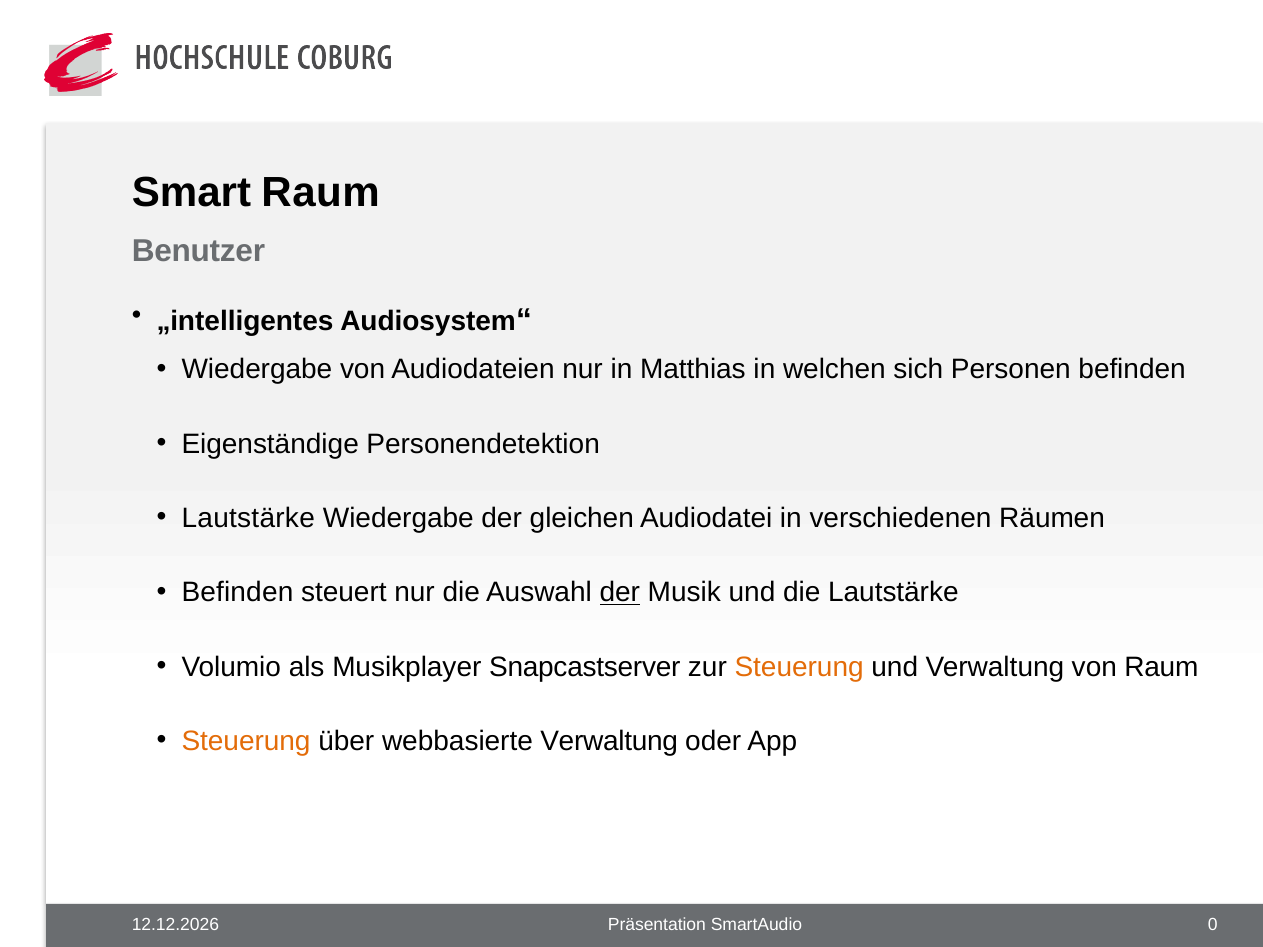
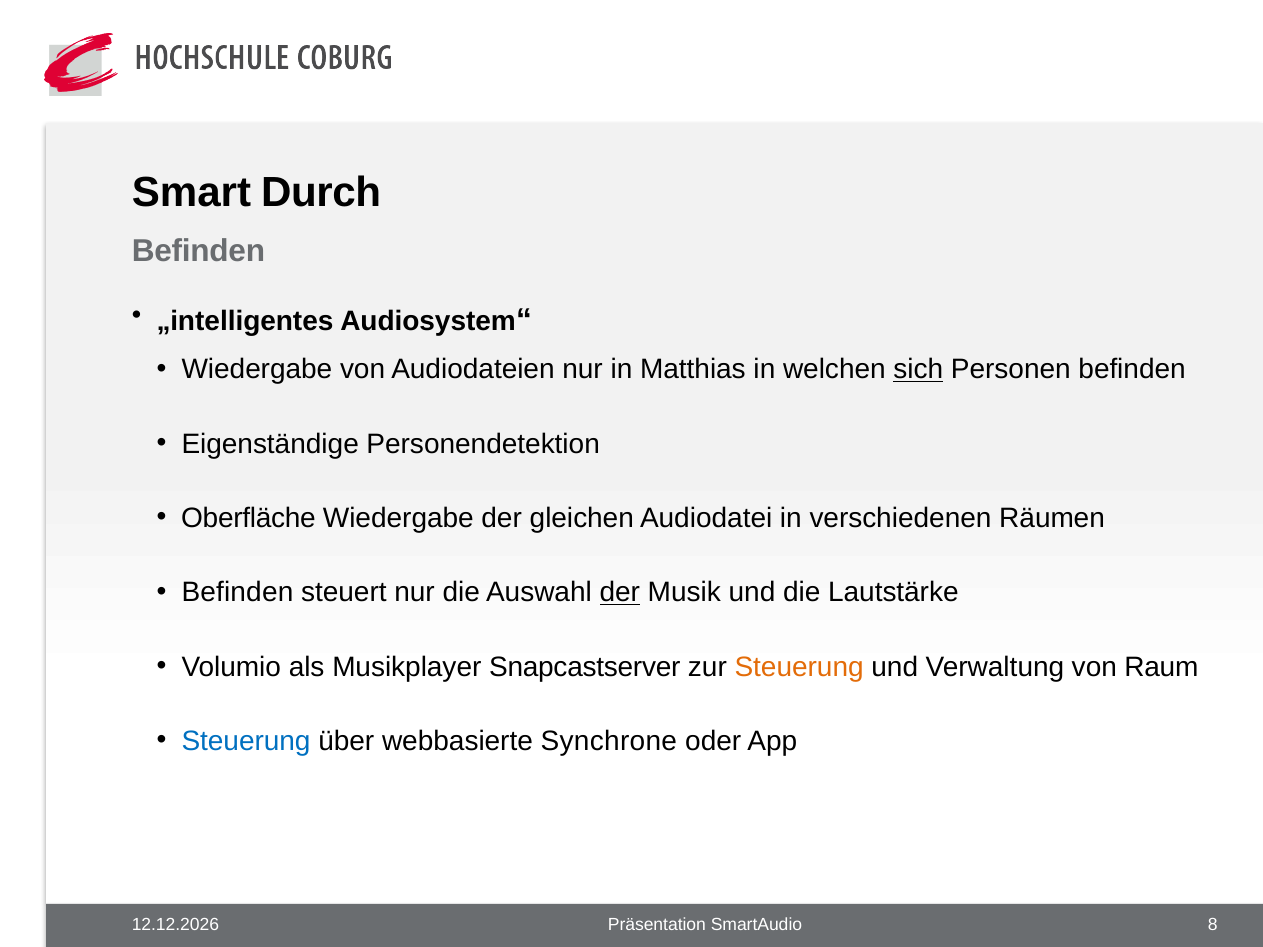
Smart Raum: Raum -> Durch (321, 193)
Benutzer: Benutzer -> Befinden (198, 251)
sich underline: none -> present (918, 370)
Lautstärke: Lautstärke -> Oberfläche (248, 518)
Steuerung colour: orange -> blue (246, 741)
webbasierte Verwaltung: Verwaltung -> Synchrone (609, 741)
0: 0 -> 8 (1213, 925)
